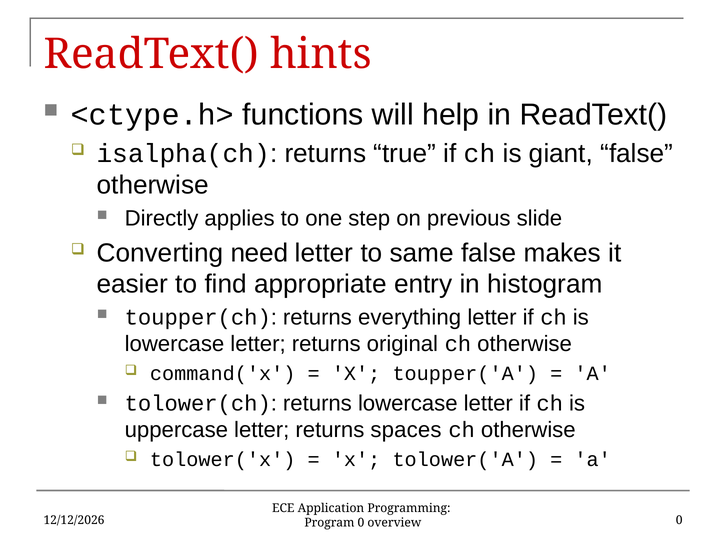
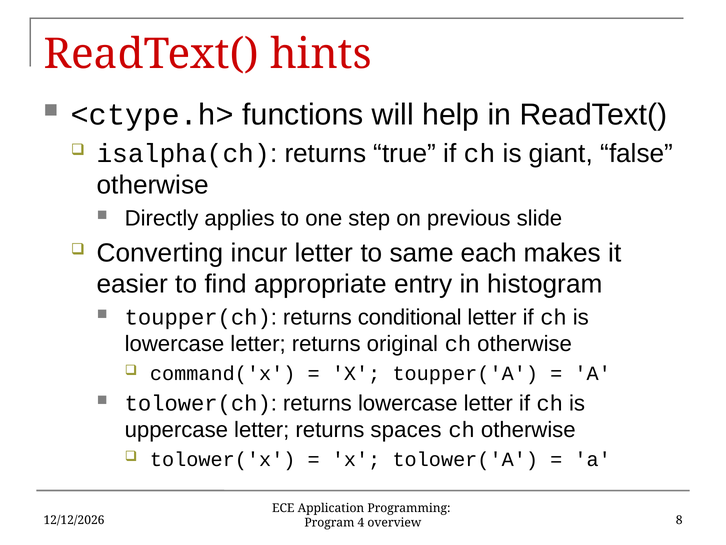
need: need -> incur (259, 253)
same false: false -> each (489, 253)
everything: everything -> conditional (410, 317)
Program 0: 0 -> 4 (361, 522)
overview 0: 0 -> 8 (679, 520)
